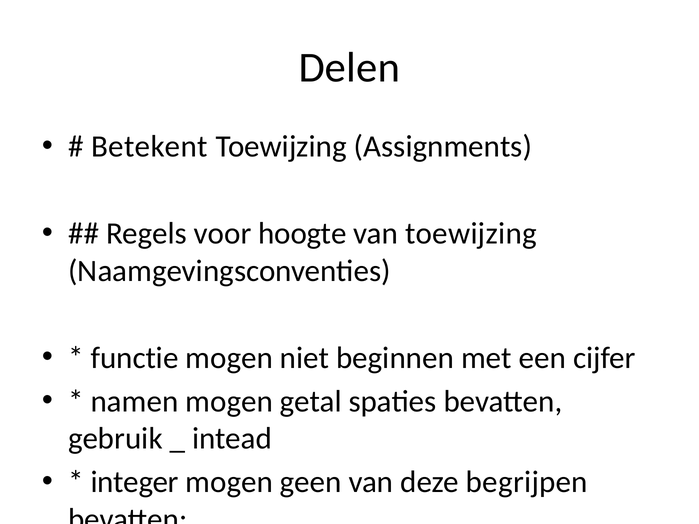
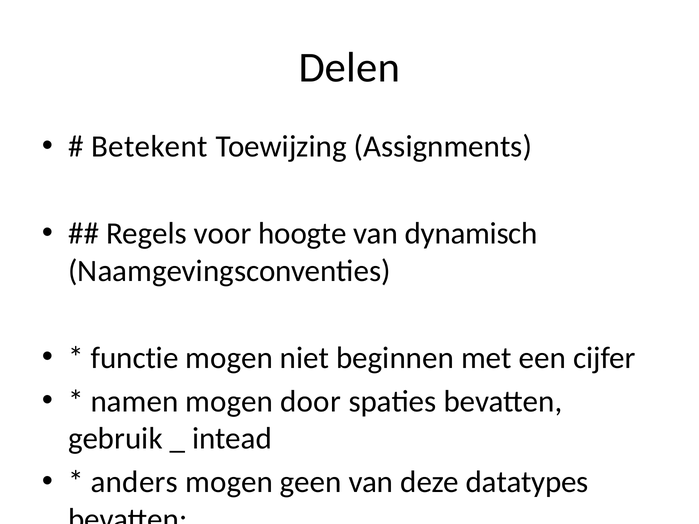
van toewijzing: toewijzing -> dynamisch (471, 234)
getal: getal -> door (311, 401)
integer: integer -> anders (134, 482)
begrijpen: begrijpen -> datatypes (527, 482)
